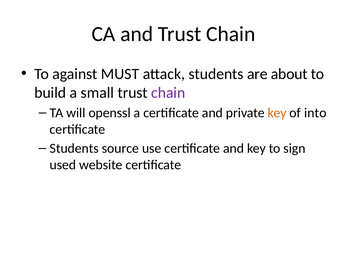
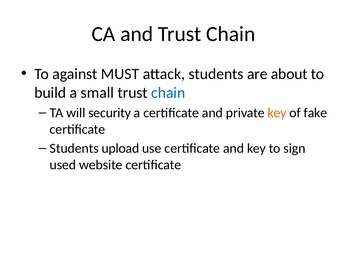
chain colour: purple -> blue (168, 93)
openssl: openssl -> security (110, 113)
into: into -> fake (315, 113)
source: source -> upload (120, 148)
